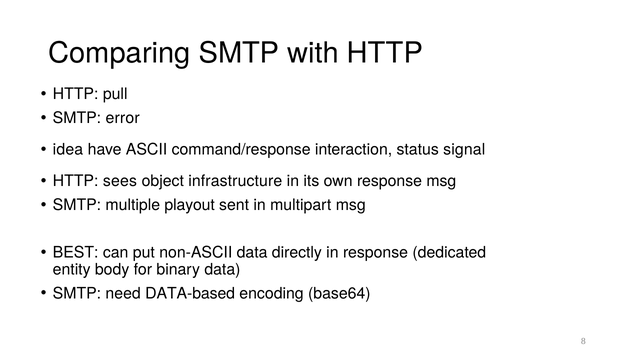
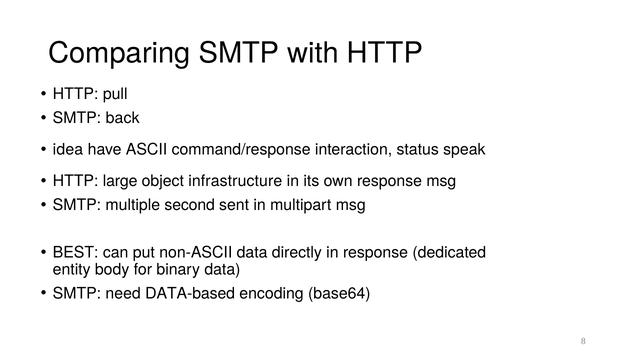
error: error -> back (123, 118)
signal: signal -> speak (464, 149)
sees: sees -> large (120, 181)
playout: playout -> second (190, 205)
